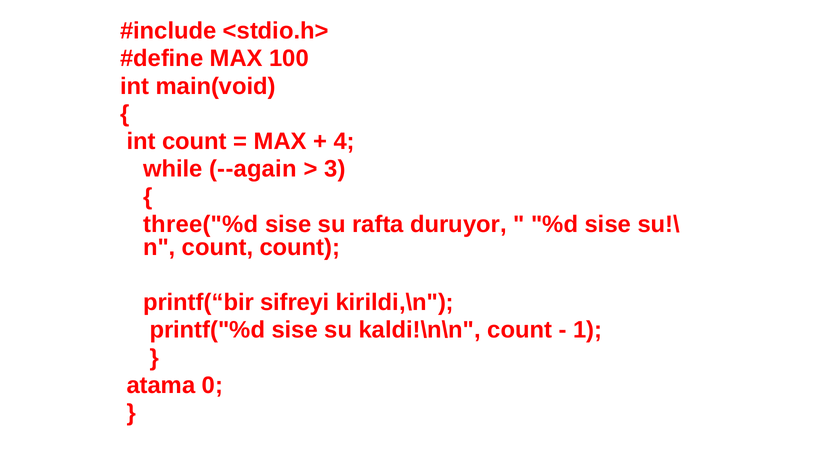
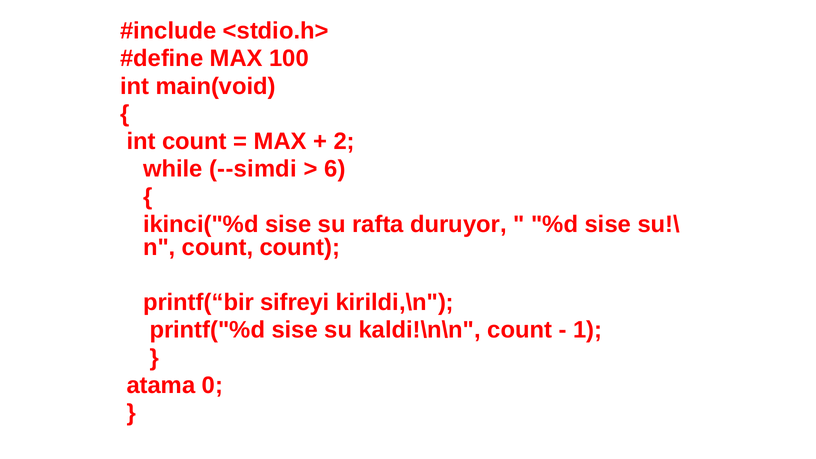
4: 4 -> 2 (344, 141)
--again: --again -> --simdi (253, 169)
3: 3 -> 6 (335, 169)
three("%d: three("%d -> ikinci("%d (201, 224)
